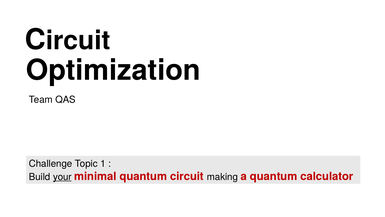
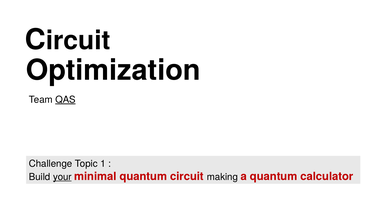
QAS underline: none -> present (65, 100)
